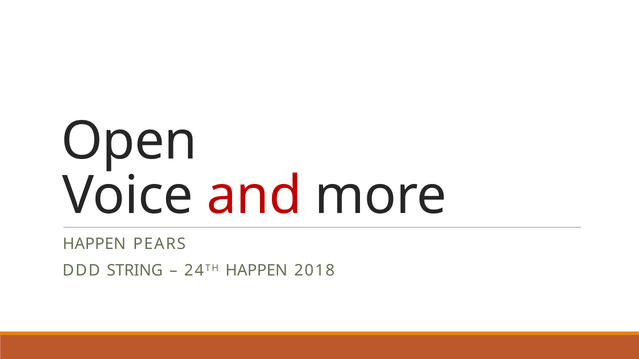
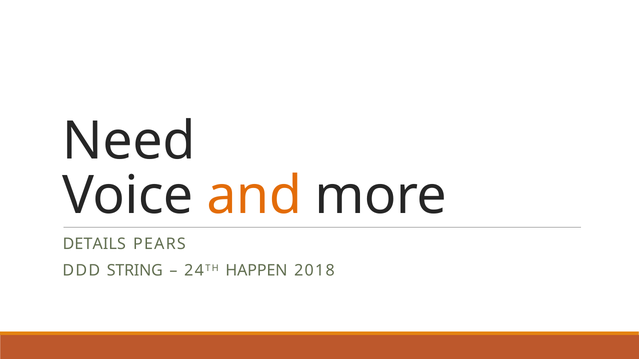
Open: Open -> Need (129, 142)
and colour: red -> orange (254, 196)
HAPPEN: HAPPEN -> DETAILS (94, 244)
